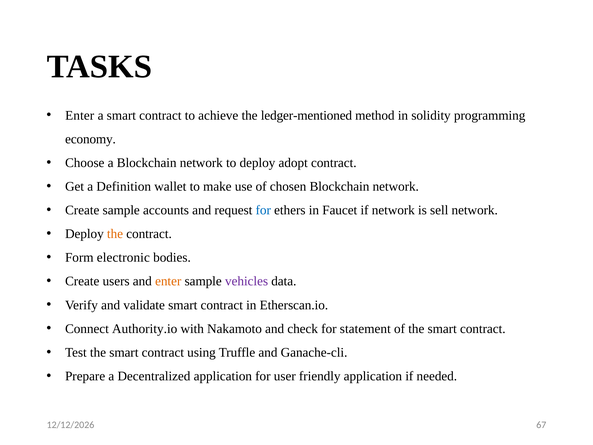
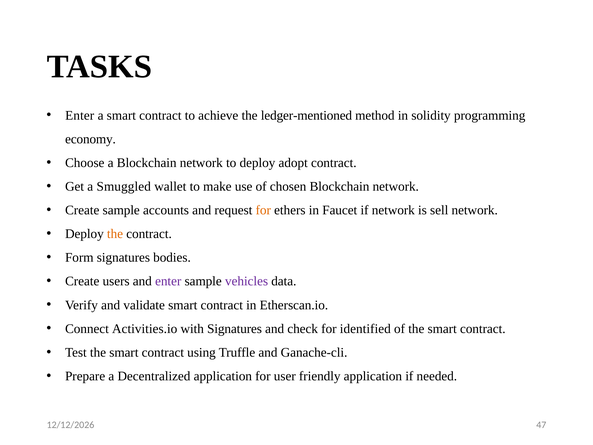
Definition: Definition -> Smuggled (124, 186)
for colour: blue -> orange (263, 210)
Form electronic: electronic -> signatures (123, 257)
enter colour: orange -> purple (168, 281)
Authority.io: Authority.io -> Activities.io (145, 329)
with Nakamoto: Nakamoto -> Signatures (235, 329)
statement: statement -> identified (365, 329)
67: 67 -> 47 (541, 425)
